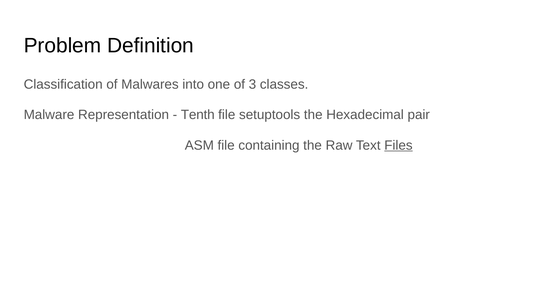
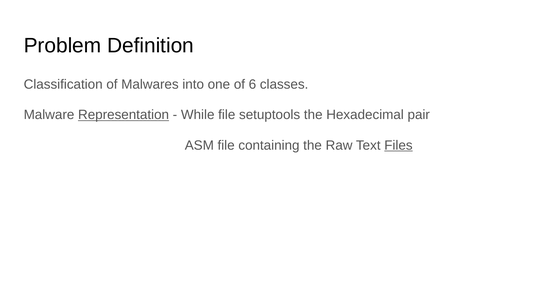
3: 3 -> 6 (252, 84)
Representation underline: none -> present (124, 115)
Tenth: Tenth -> While (198, 115)
